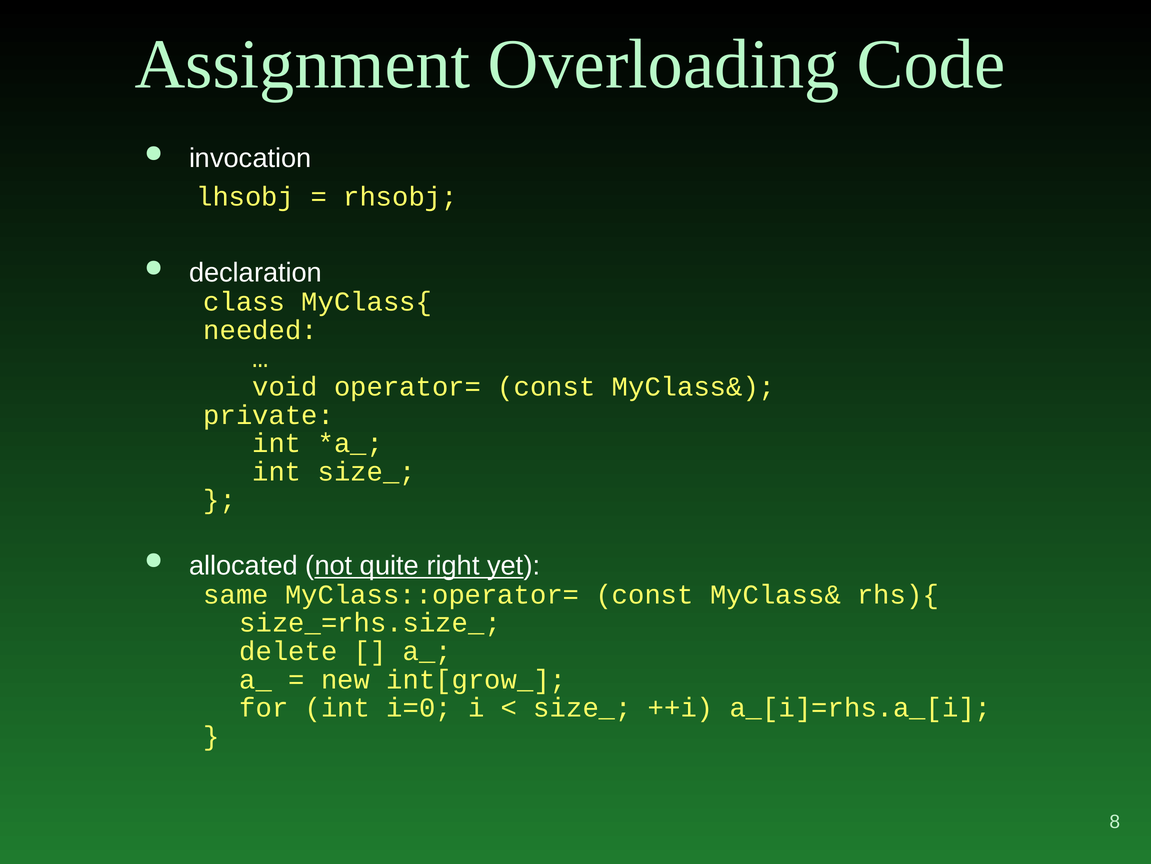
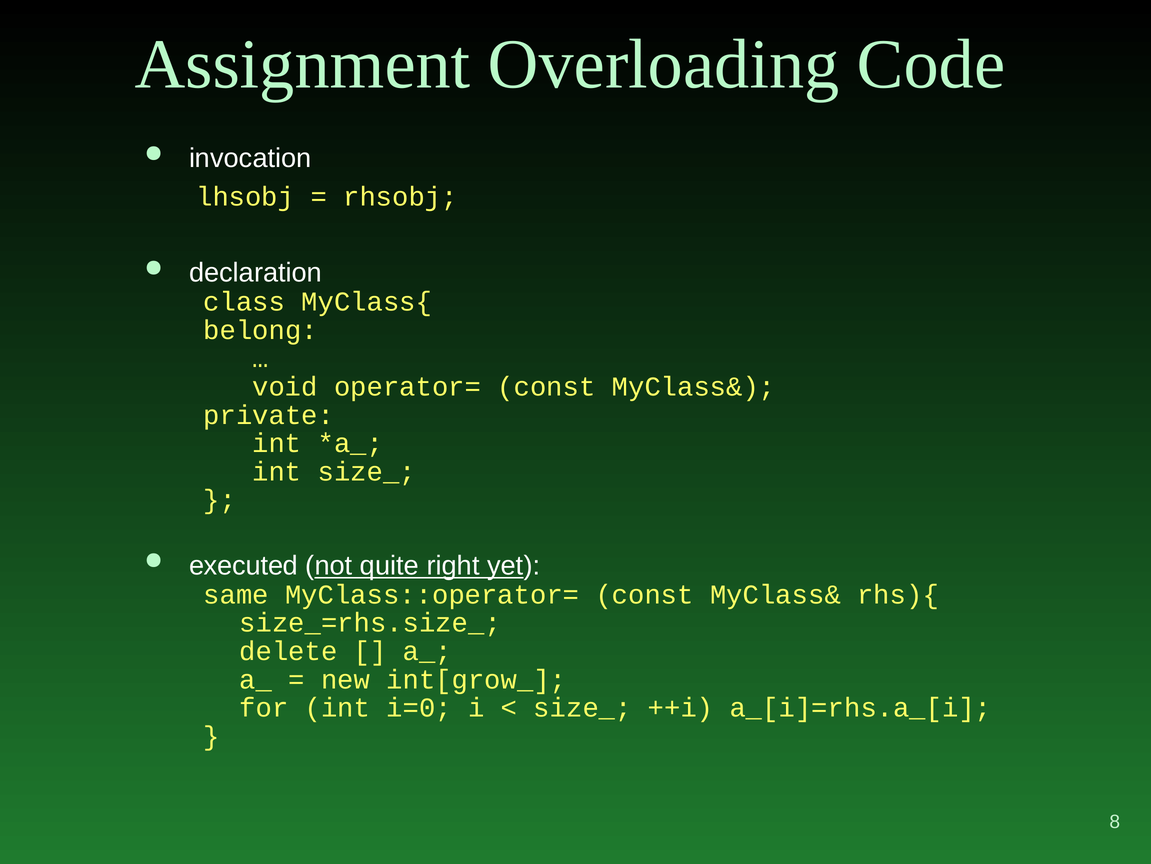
needed: needed -> belong (261, 330)
allocated: allocated -> executed (244, 565)
